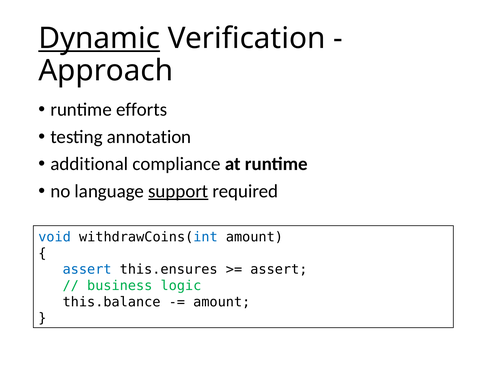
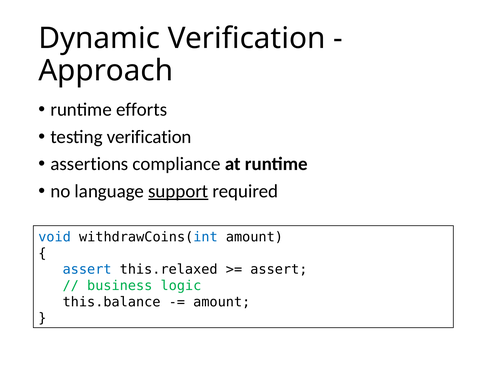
Dynamic underline: present -> none (99, 38)
testing annotation: annotation -> verification (149, 137)
additional: additional -> assertions (89, 164)
this.ensures: this.ensures -> this.relaxed (169, 270)
